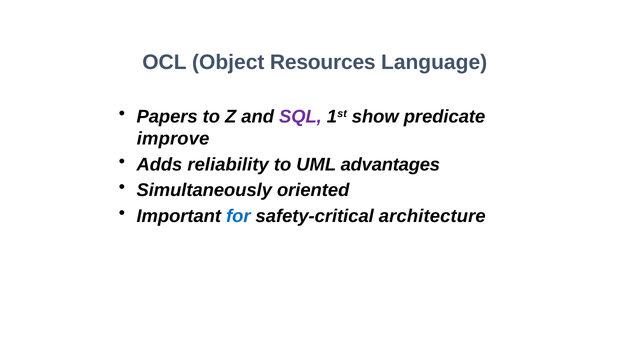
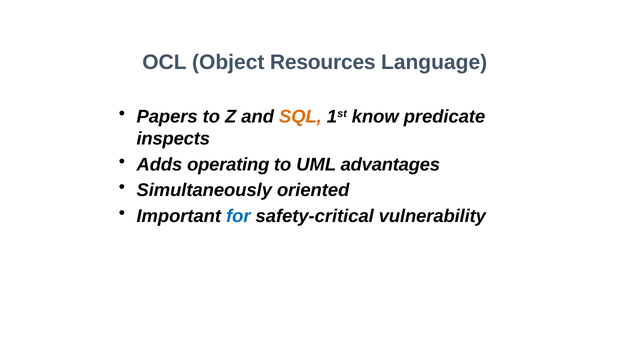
SQL colour: purple -> orange (300, 117)
show: show -> know (375, 117)
improve: improve -> inspects (173, 139)
reliability: reliability -> operating (228, 165)
architecture: architecture -> vulnerability (432, 216)
